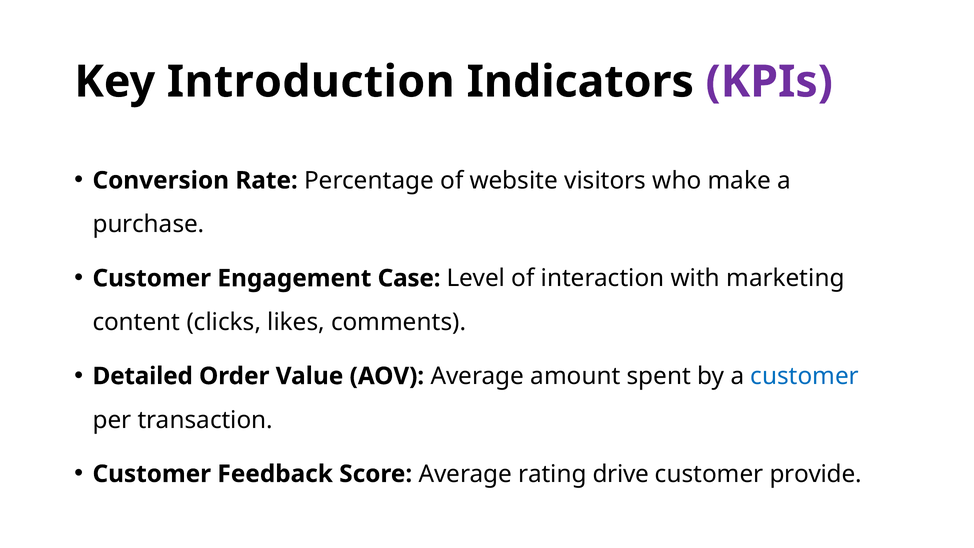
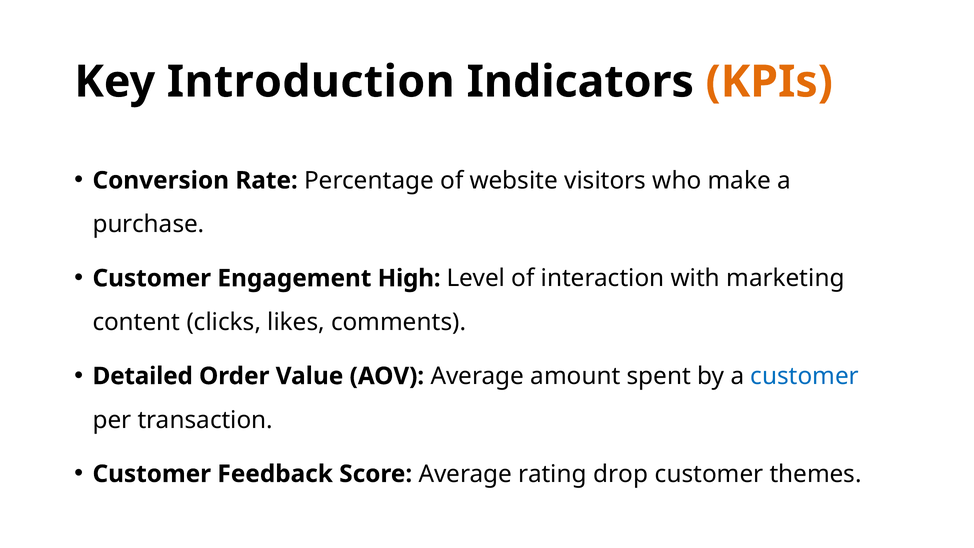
KPIs colour: purple -> orange (769, 82)
Case: Case -> High (409, 278)
drive: drive -> drop (621, 474)
provide: provide -> themes (816, 474)
